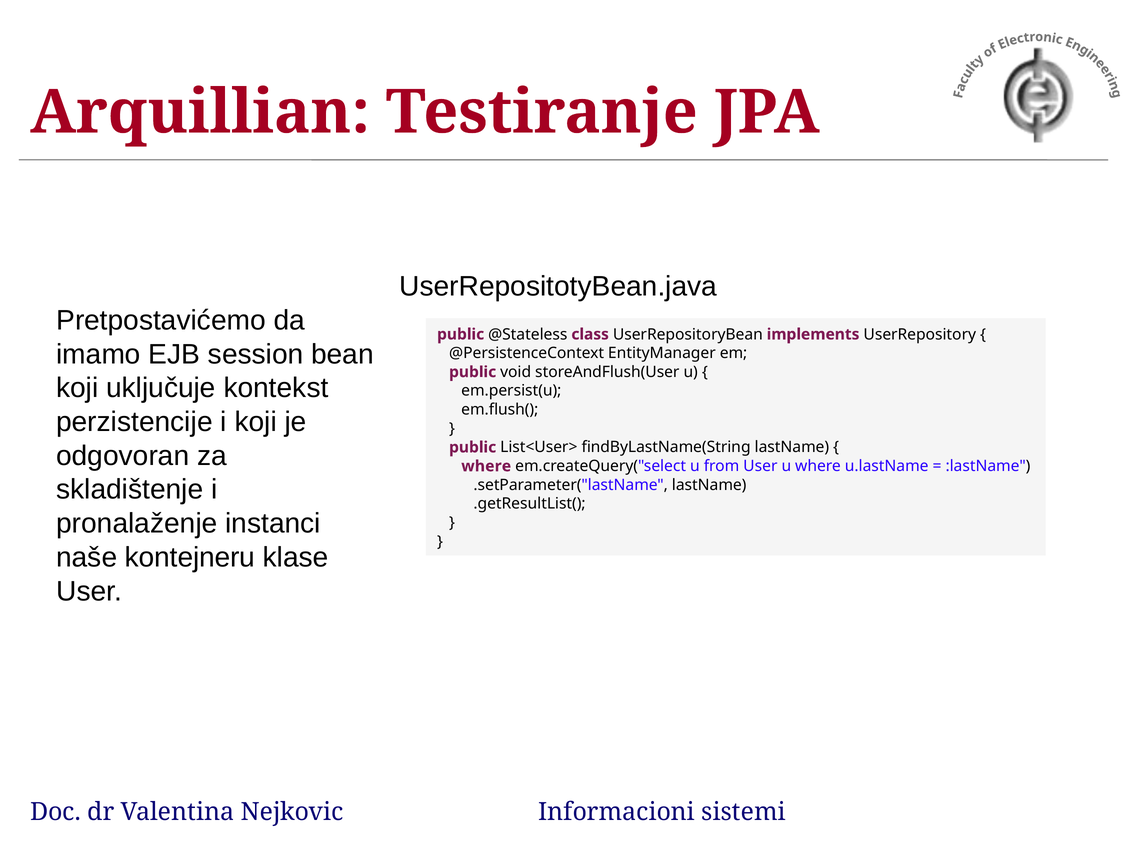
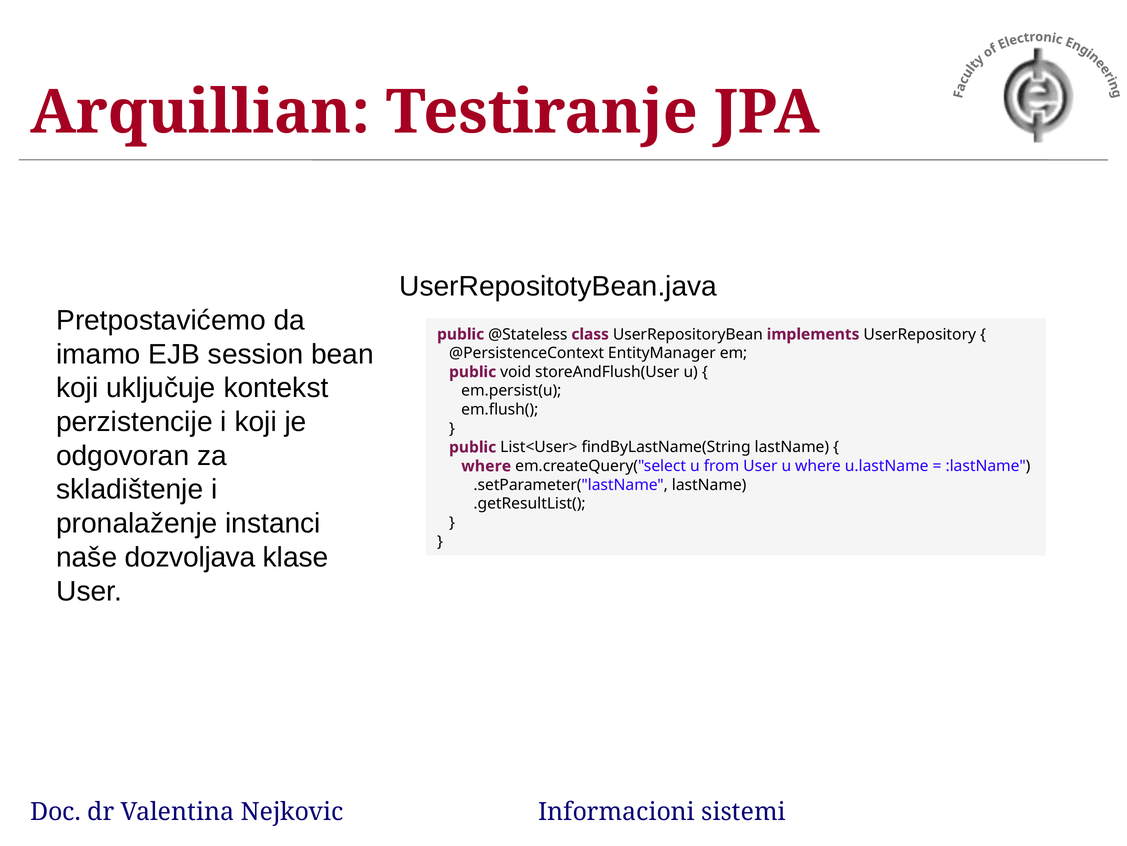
kontejneru: kontejneru -> dozvoljava (190, 557)
